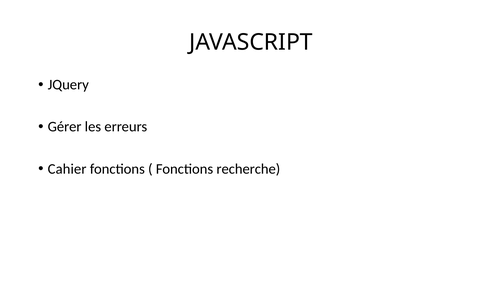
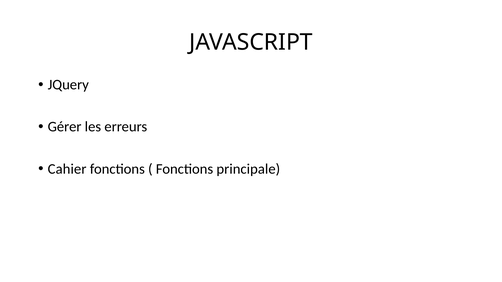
recherche: recherche -> principale (248, 169)
